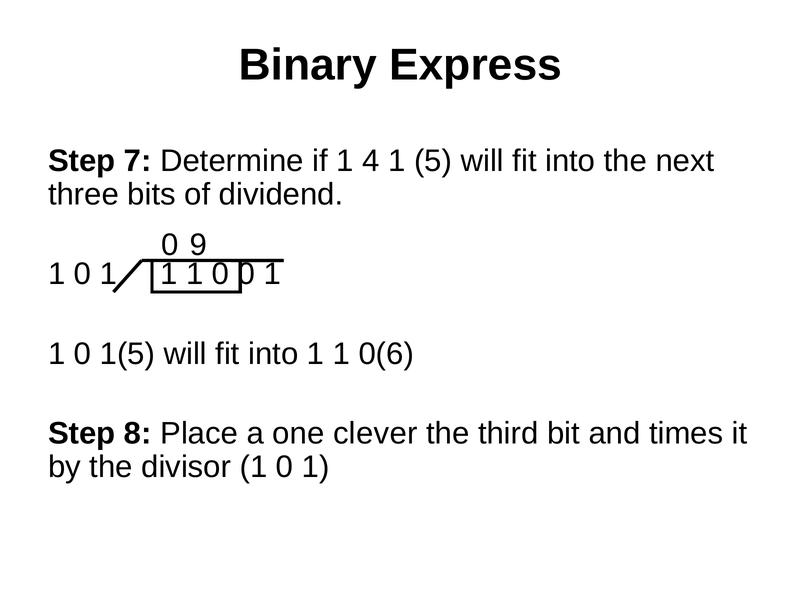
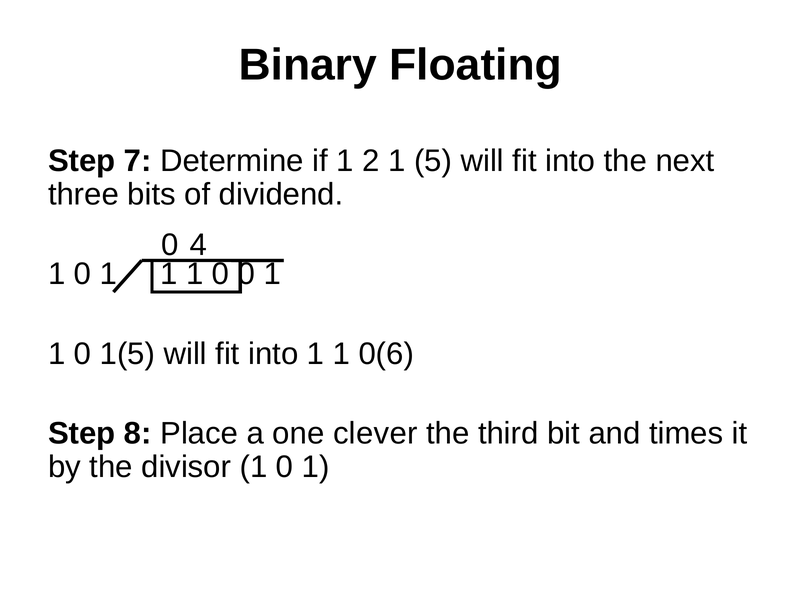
Express: Express -> Floating (476, 65)
4: 4 -> 2 (371, 161)
9: 9 -> 4 (199, 245)
